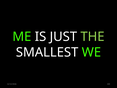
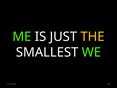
THE colour: light green -> yellow (93, 37)
